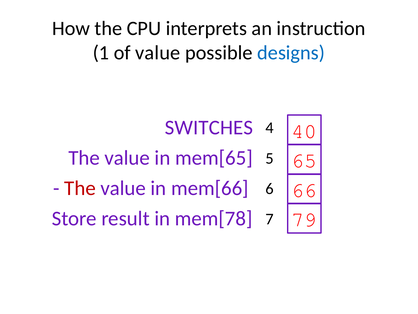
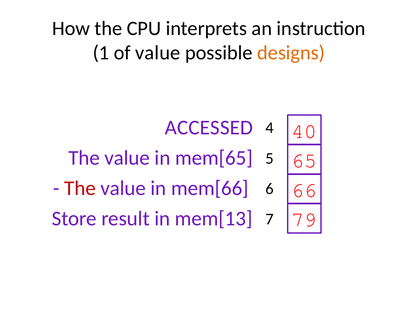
designs colour: blue -> orange (291, 53)
SWITCHES: SWITCHES -> ACCESSED (209, 127)
mem[78: mem[78 -> mem[13 (214, 218)
